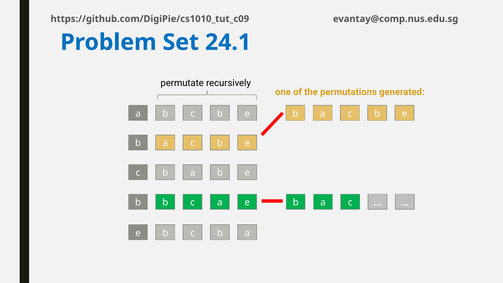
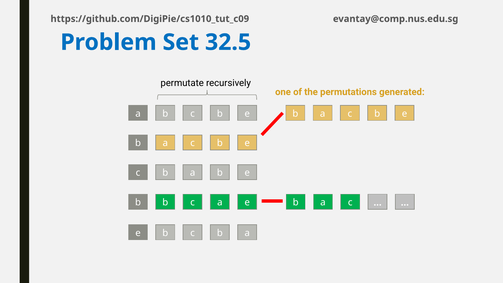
24.1: 24.1 -> 32.5 (228, 42)
